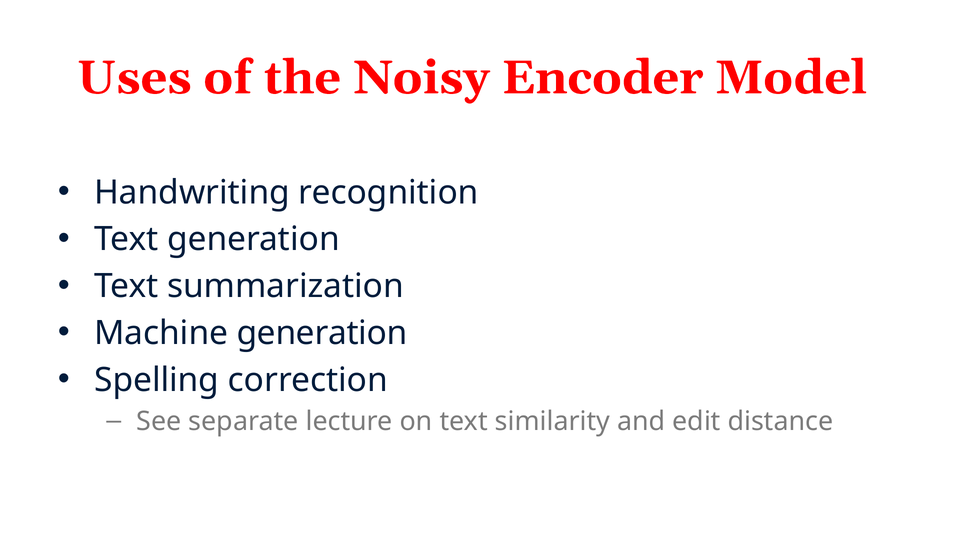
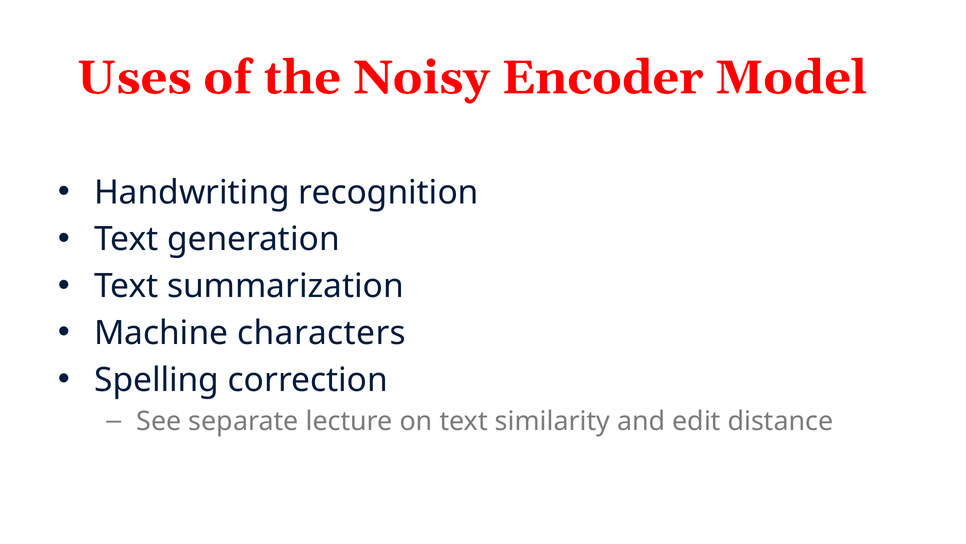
Machine generation: generation -> characters (322, 333)
